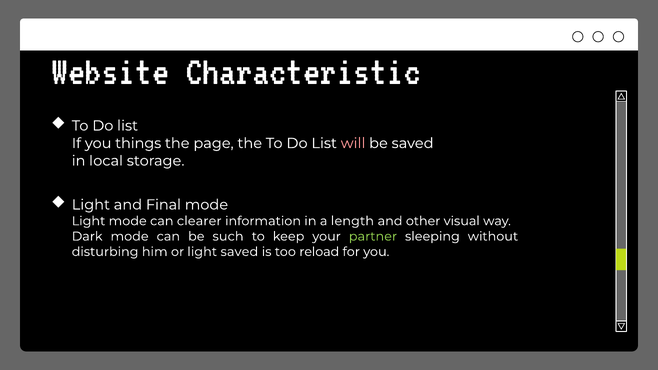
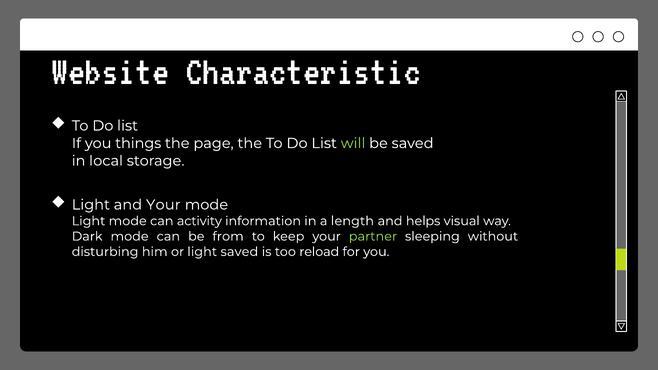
will colour: pink -> light green (353, 143)
and Final: Final -> Your (163, 205)
clearer: clearer -> activity (199, 221)
other: other -> helps (423, 221)
such: such -> from (228, 236)
